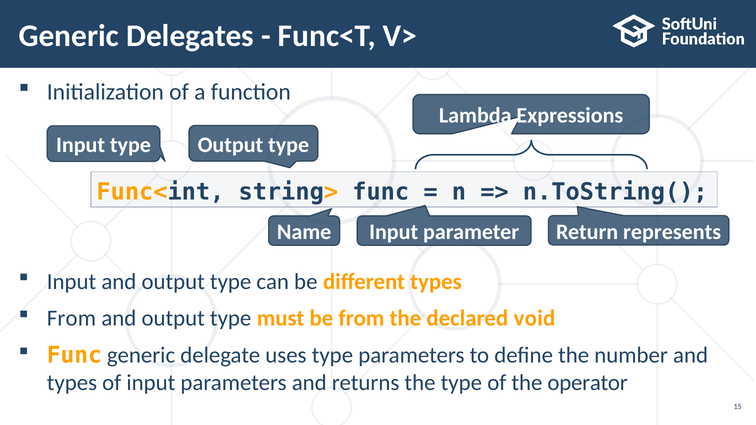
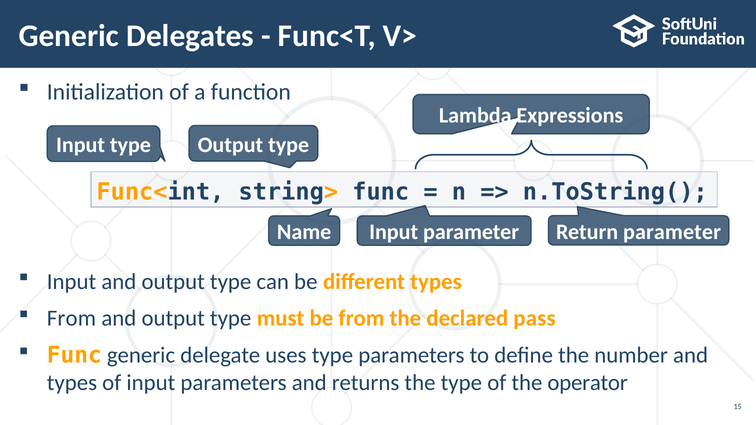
Return represents: represents -> parameter (672, 232)
void: void -> pass (534, 319)
